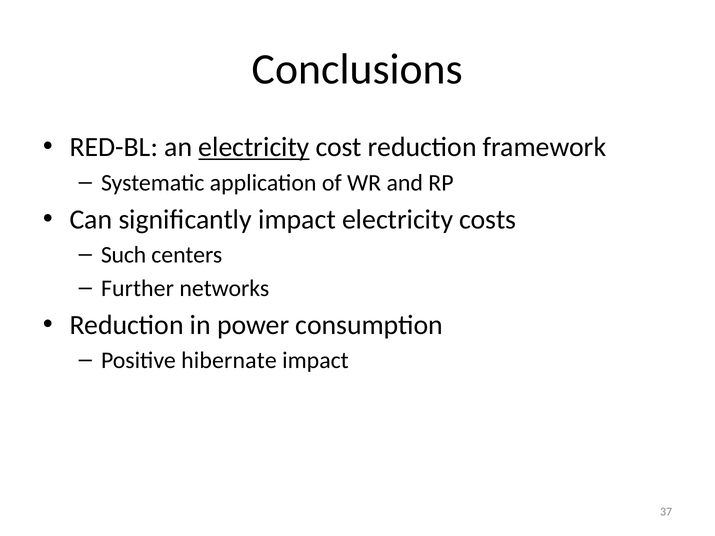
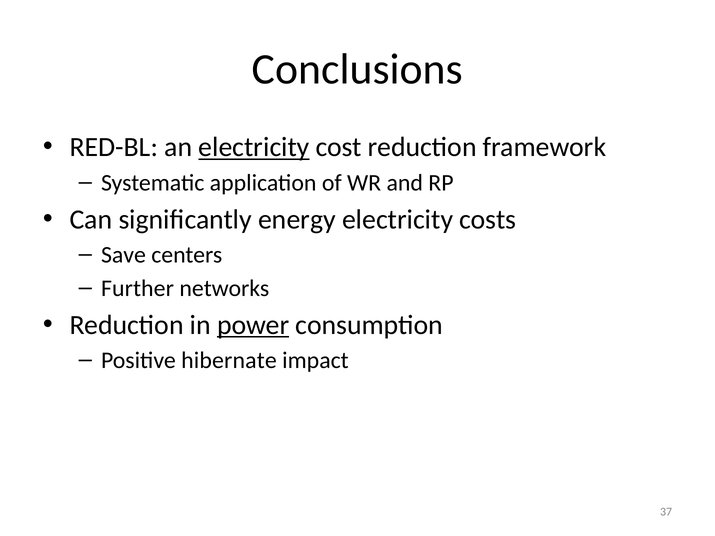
significantly impact: impact -> energy (297, 220)
Such: Such -> Save (123, 255)
power underline: none -> present (253, 325)
